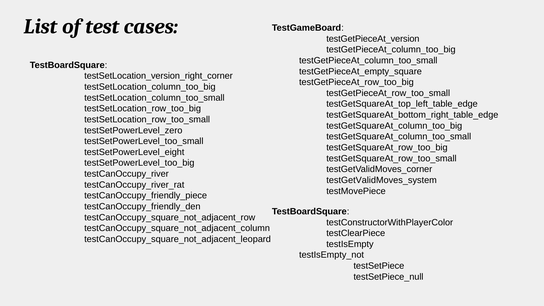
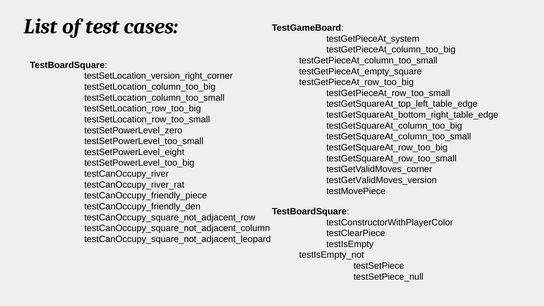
testGetPieceAt_version: testGetPieceAt_version -> testGetPieceAt_system (373, 39)
testGetValidMoves_system: testGetValidMoves_system -> testGetValidMoves_version (382, 180)
